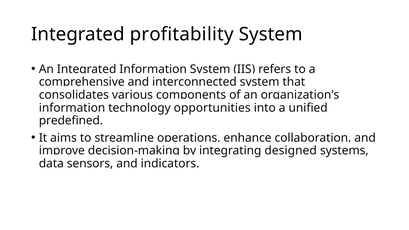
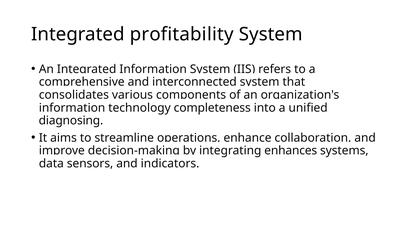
opportunities: opportunities -> completeness (212, 108)
predefined: predefined -> diagnosing (71, 121)
designed: designed -> enhances (291, 151)
